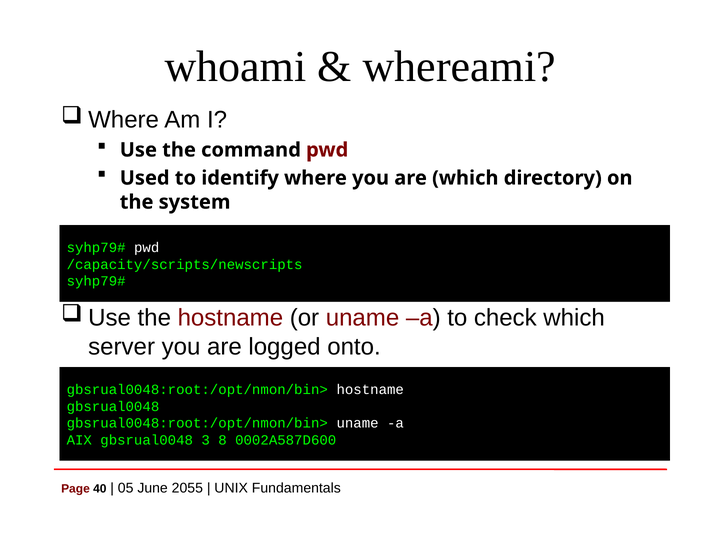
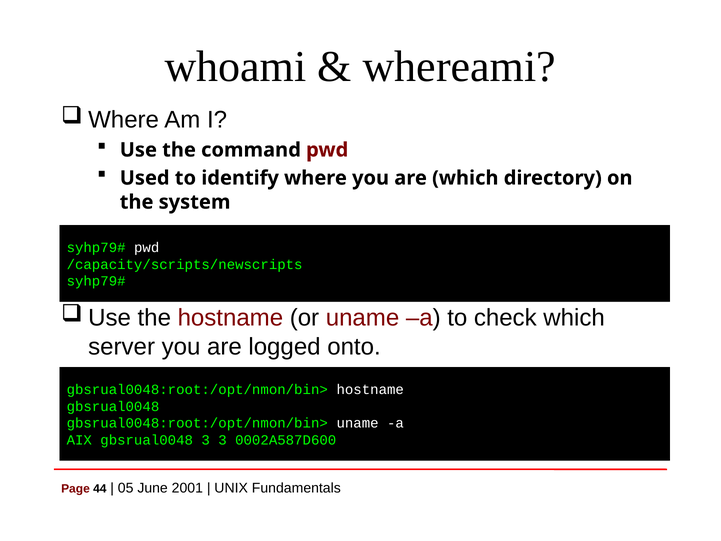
3 8: 8 -> 3 (222, 440)
40: 40 -> 44 (100, 488)
2055: 2055 -> 2001 (187, 488)
